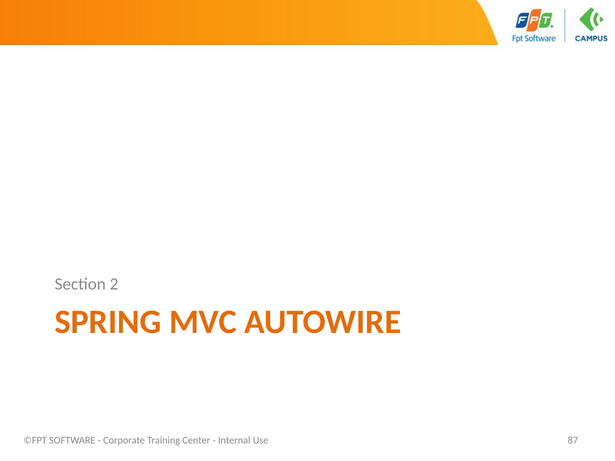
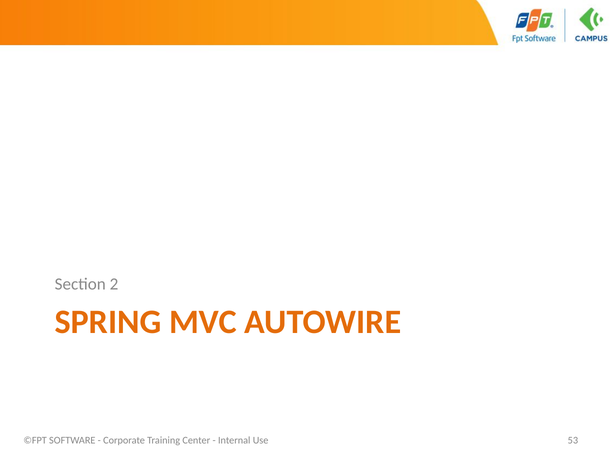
87: 87 -> 53 (573, 440)
